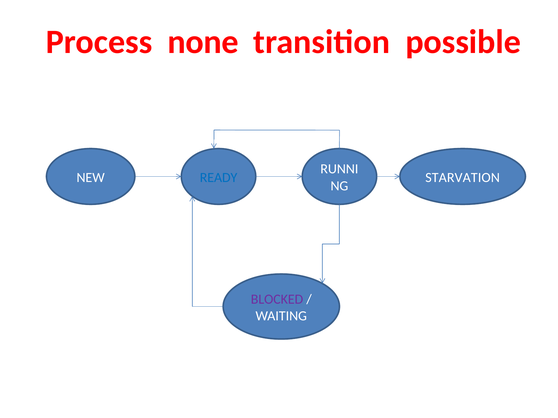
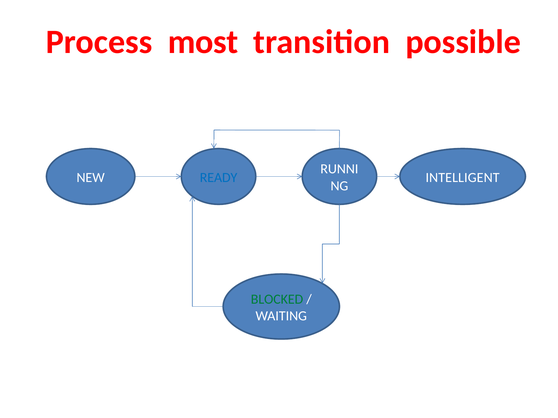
none: none -> most (203, 42)
STARVATION: STARVATION -> INTELLIGENT (463, 178)
BLOCKED colour: purple -> green (277, 299)
